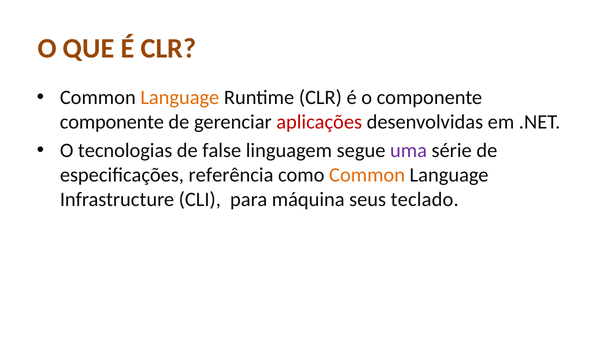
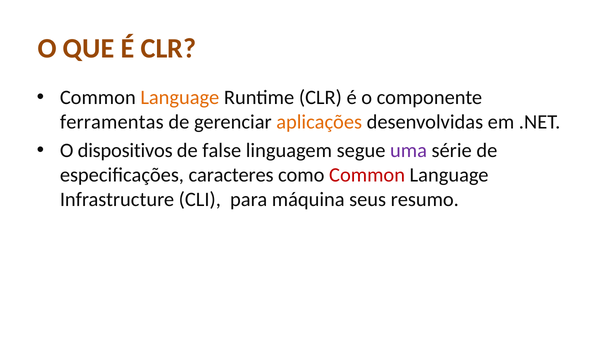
componente: componente -> ferramentas (112, 122)
aplicações colour: red -> orange (319, 122)
tecnologias: tecnologias -> dispositivos (125, 151)
referência: referência -> caracteres (231, 175)
Common colour: orange -> red (367, 175)
teclado: teclado -> resumo (425, 200)
